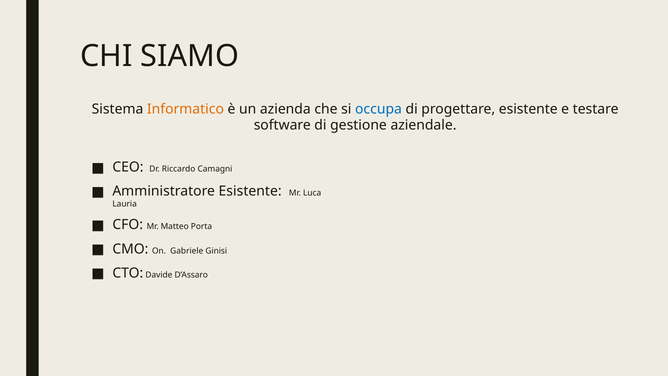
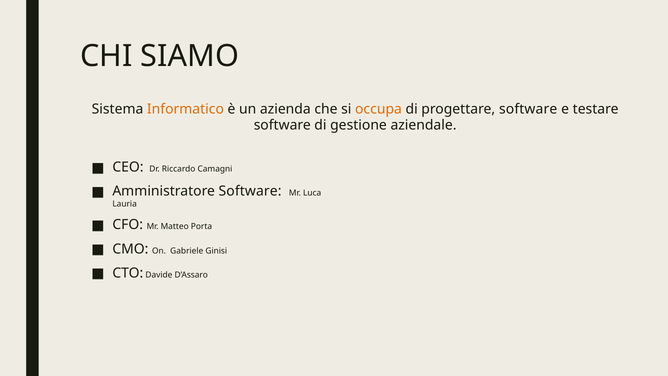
occupa colour: blue -> orange (378, 109)
progettare esistente: esistente -> software (528, 109)
Amministratore Esistente: Esistente -> Software (250, 191)
